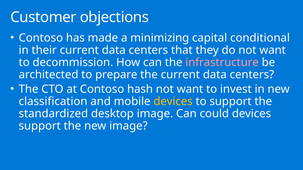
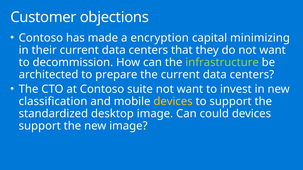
minimizing: minimizing -> encryption (160, 38)
conditional: conditional -> minimizing (260, 38)
infrastructure colour: pink -> light green (222, 62)
hash: hash -> suite (140, 89)
